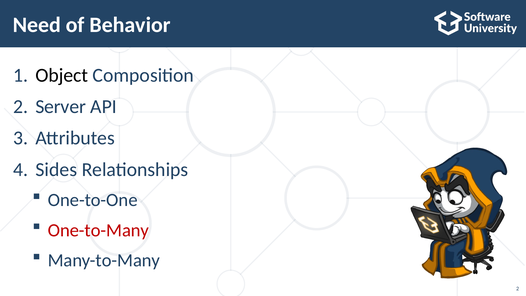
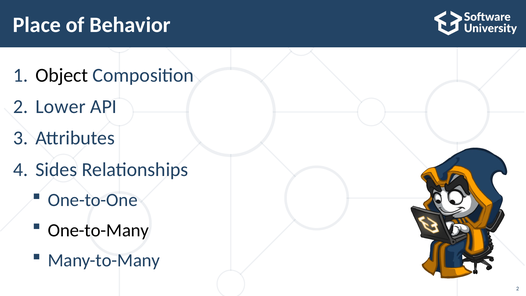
Need: Need -> Place (37, 25)
Server: Server -> Lower (60, 107)
One-to-Many colour: red -> black (98, 230)
